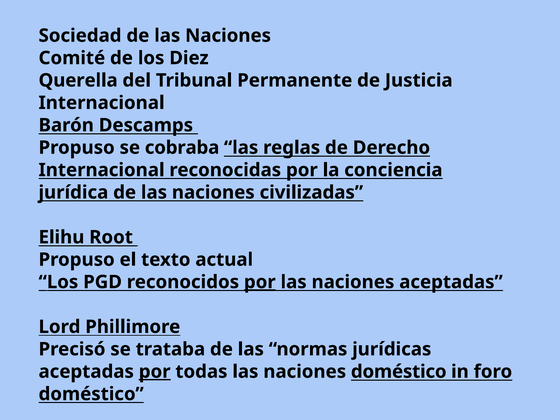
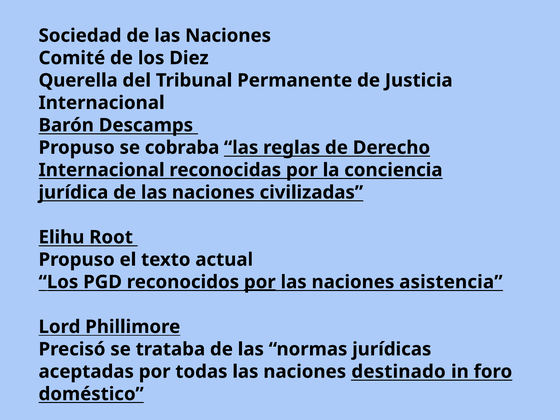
naciones aceptadas: aceptadas -> asistencia (451, 282)
por underline: present -> none (155, 372)
naciones doméstico: doméstico -> destinado (399, 372)
